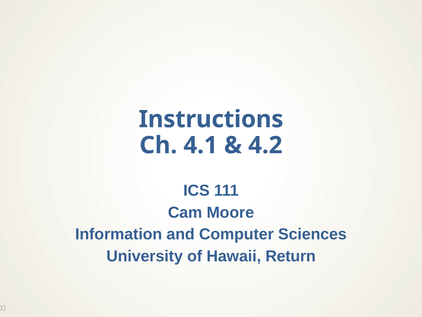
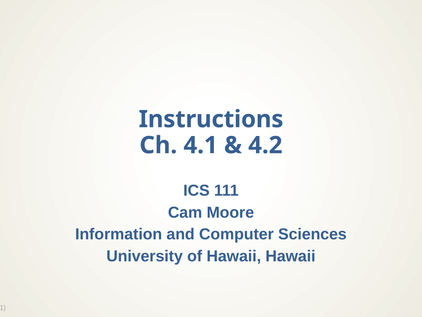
Hawaii Return: Return -> Hawaii (290, 256)
